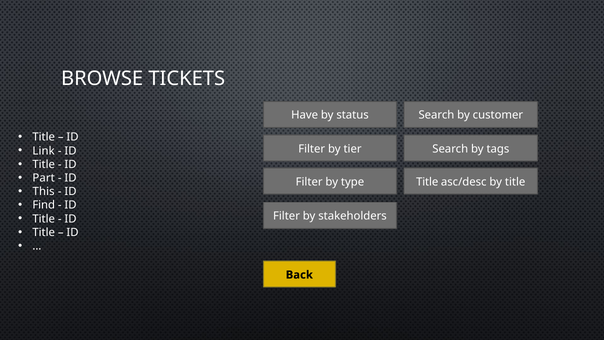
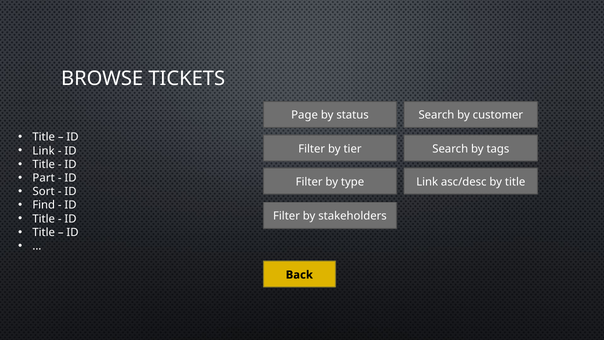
Have: Have -> Page (305, 115)
Title: Title -> Link (427, 182)
This: This -> Sort (44, 191)
